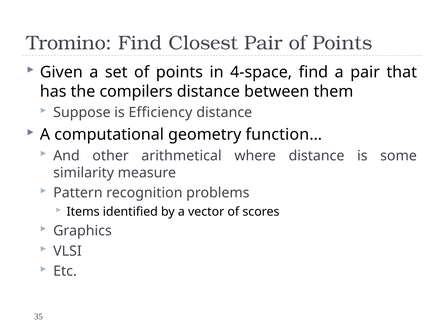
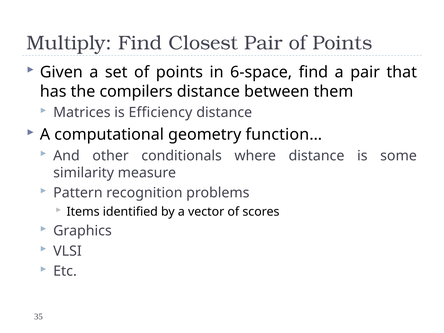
Tromino: Tromino -> Multiply (69, 43)
4-space: 4-space -> 6-space (261, 72)
Suppose: Suppose -> Matrices (82, 113)
arithmetical: arithmetical -> conditionals (182, 156)
